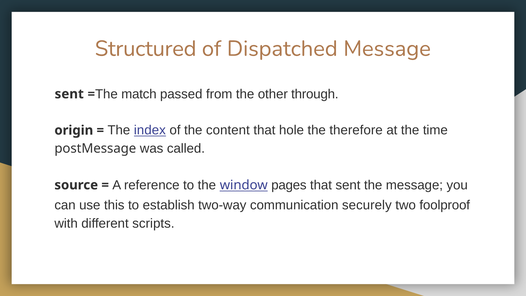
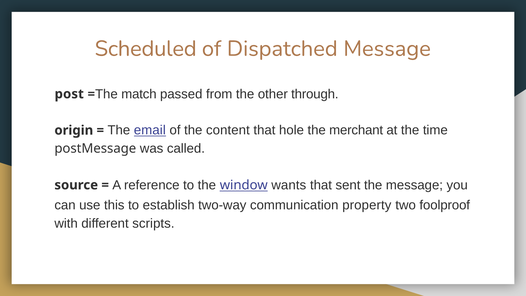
Structured: Structured -> Scheduled (146, 49)
sent: sent -> post (69, 94)
index: index -> email (150, 130)
therefore: therefore -> merchant (356, 130)
pages: pages -> wants (289, 185)
securely: securely -> property (367, 205)
